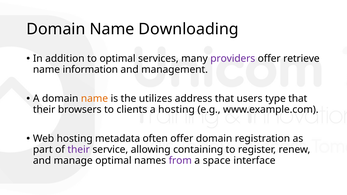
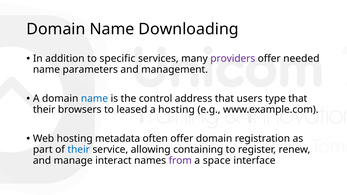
to optimal: optimal -> specific (117, 59)
retrieve: retrieve -> needed (301, 59)
information: information -> parameters (90, 70)
name colour: orange -> blue (94, 99)
utilizes: utilizes -> control (156, 99)
clients: clients -> leased (132, 110)
their colour: purple -> blue (79, 150)
manage optimal: optimal -> interact (113, 161)
